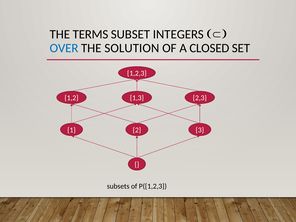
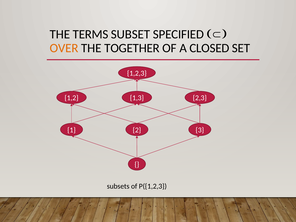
INTEGERS: INTEGERS -> SPECIFIED (178, 34)
OVER colour: blue -> orange (64, 48)
SOLUTION: SOLUTION -> TOGETHER (132, 48)
